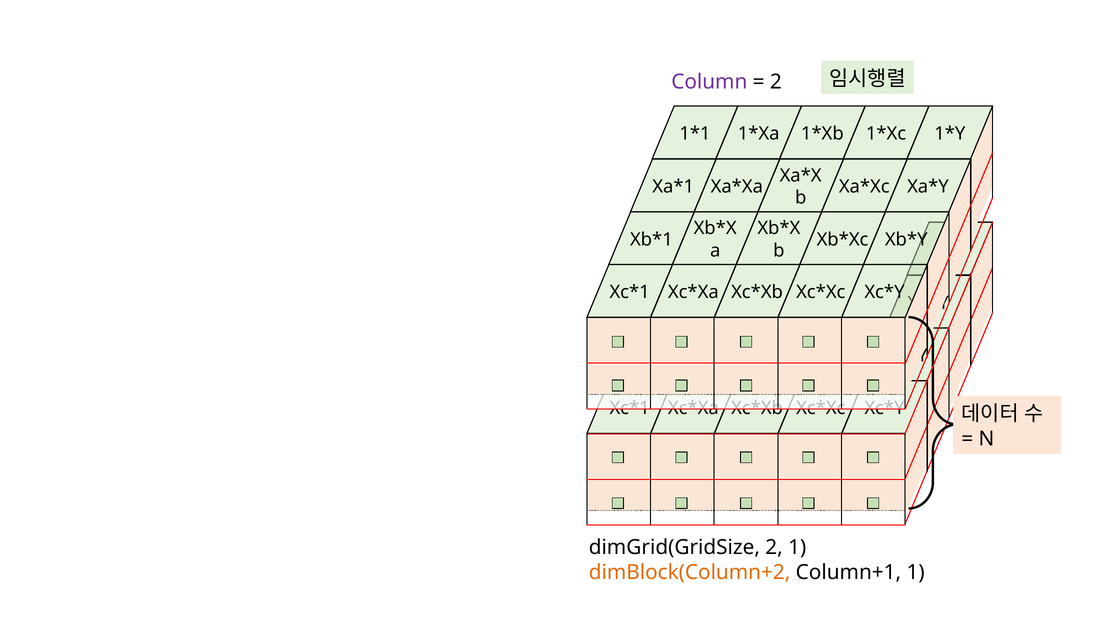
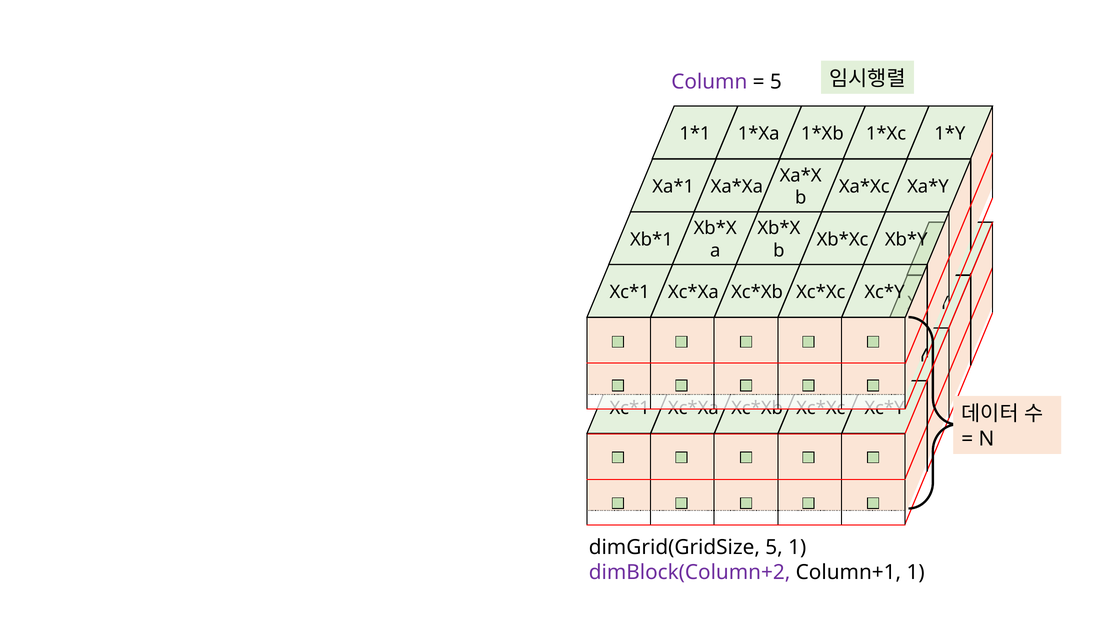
2: 2 -> 5 (776, 82)
dimGrid(GridSize 2: 2 -> 5 (774, 547)
dimBlock(Column+2 colour: orange -> purple (690, 572)
